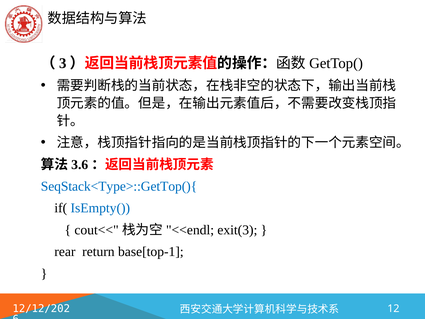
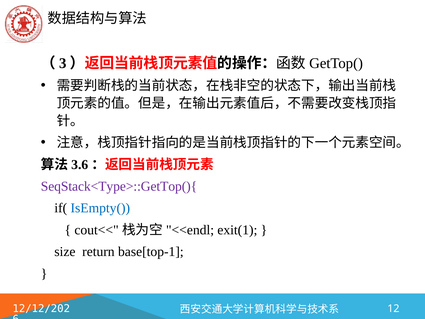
SeqStack<Type>::GetTop(){ colour: blue -> purple (119, 186)
exit(3: exit(3 -> exit(1 (237, 230)
rear: rear -> size (65, 252)
